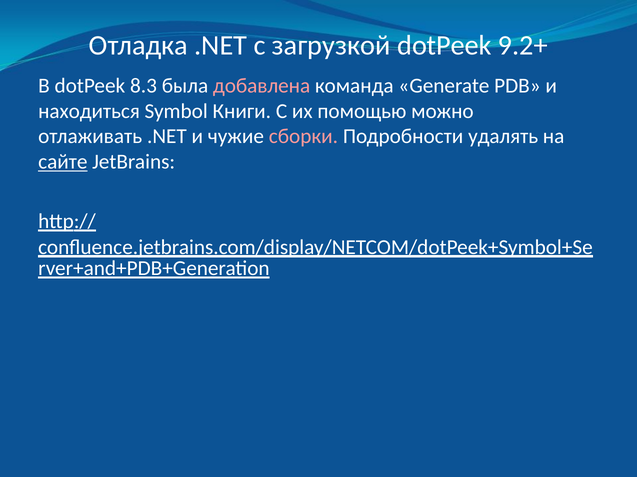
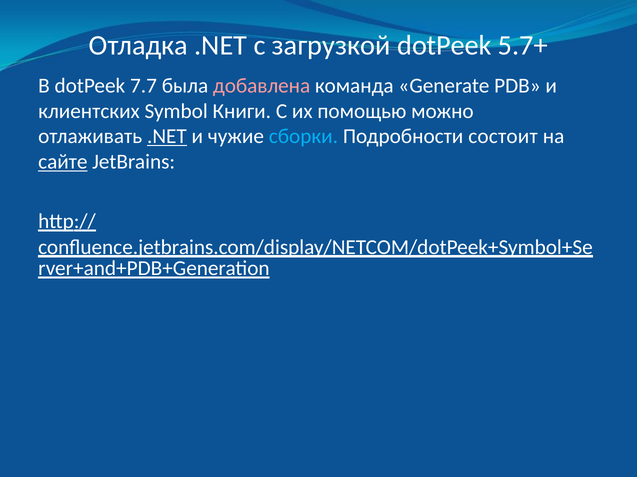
9.2+: 9.2+ -> 5.7+ (523, 46)
8.3: 8.3 -> 7.7 (143, 86)
находиться: находиться -> клиентских (89, 111)
.NET underline: none -> present (167, 137)
сборки colour: pink -> light blue (303, 137)
удалять: удалять -> состоит (503, 137)
